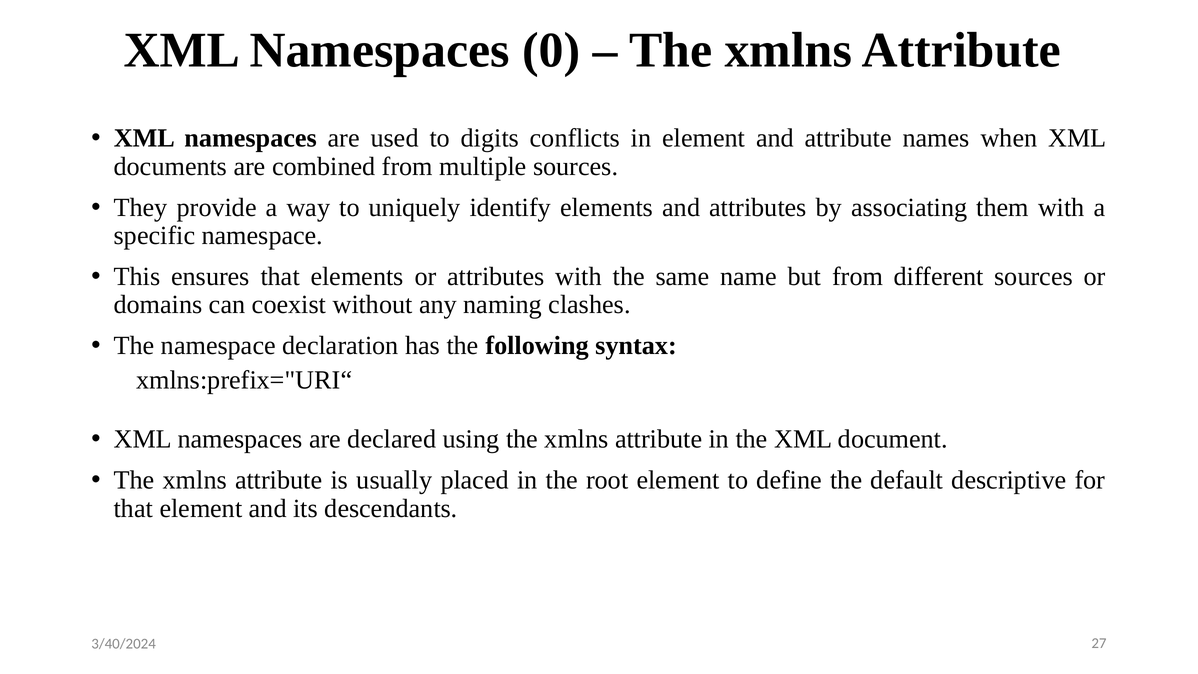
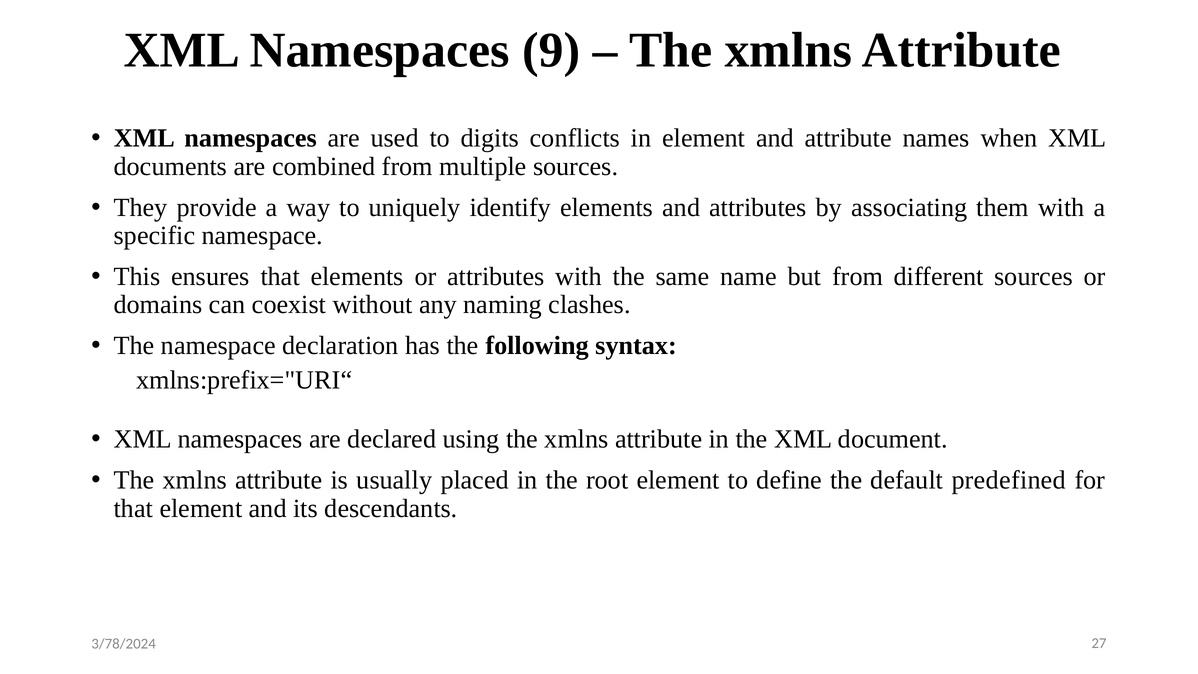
0: 0 -> 9 (551, 50)
descriptive: descriptive -> predefined (1009, 480)
3/40/2024: 3/40/2024 -> 3/78/2024 (124, 644)
